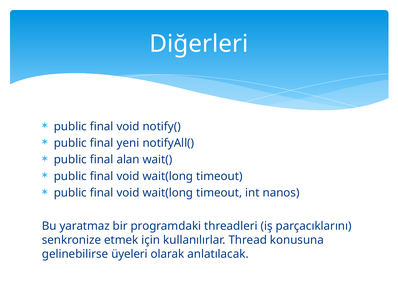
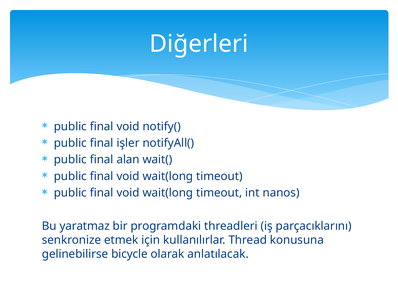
yeni: yeni -> işler (128, 143)
üyeleri: üyeleri -> bicycle (129, 254)
